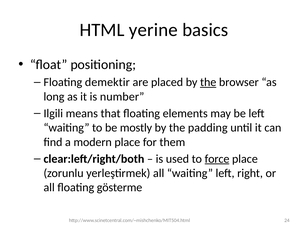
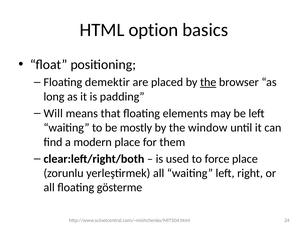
yerine: yerine -> option (153, 30)
number: number -> padding (122, 97)
Ilgili: Ilgili -> Will (53, 113)
padding: padding -> window (208, 128)
force underline: present -> none (217, 159)
